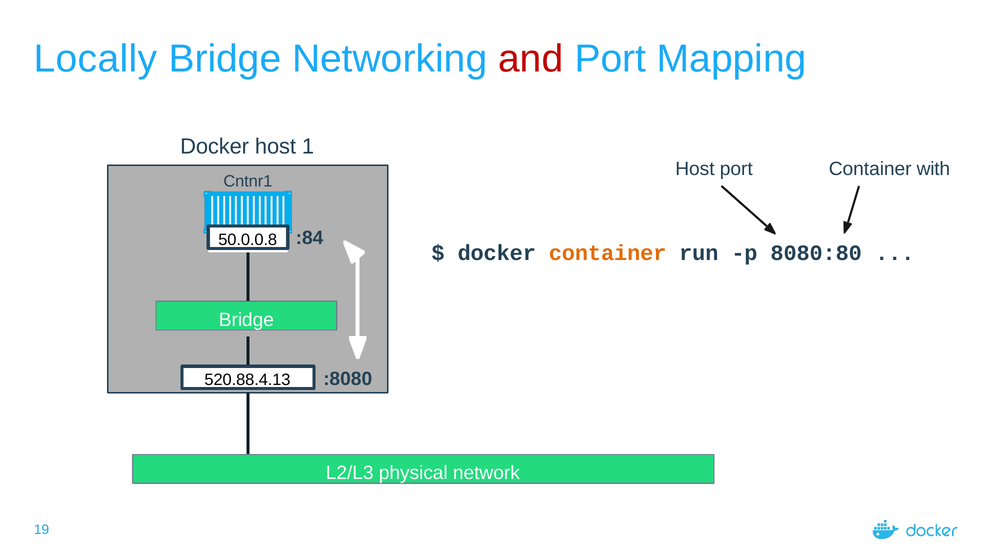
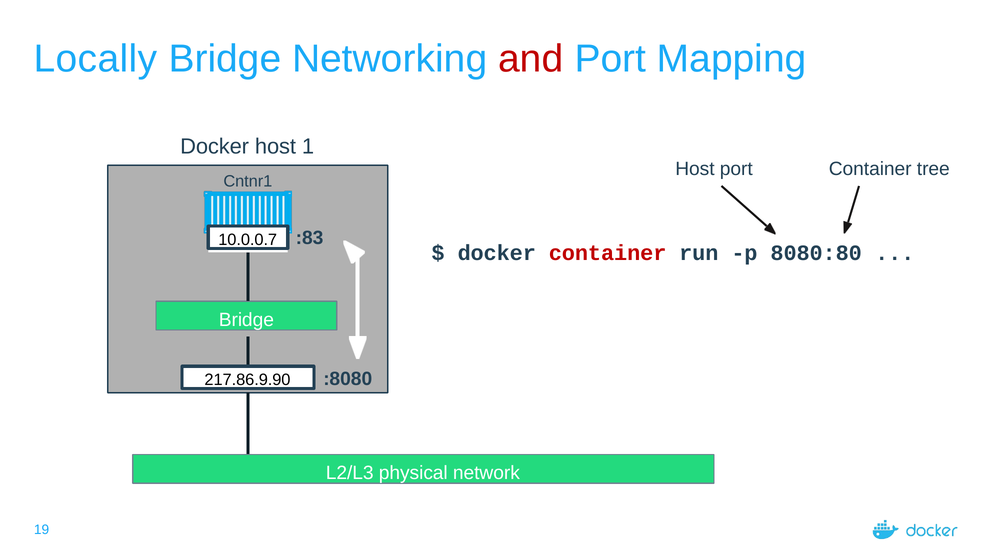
with: with -> tree (933, 169)
:84: :84 -> :83 (309, 238)
50.0.0.8: 50.0.0.8 -> 10.0.0.7 (248, 240)
container colour: orange -> red (608, 253)
520.88.4.13: 520.88.4.13 -> 217.86.9.90 (247, 380)
